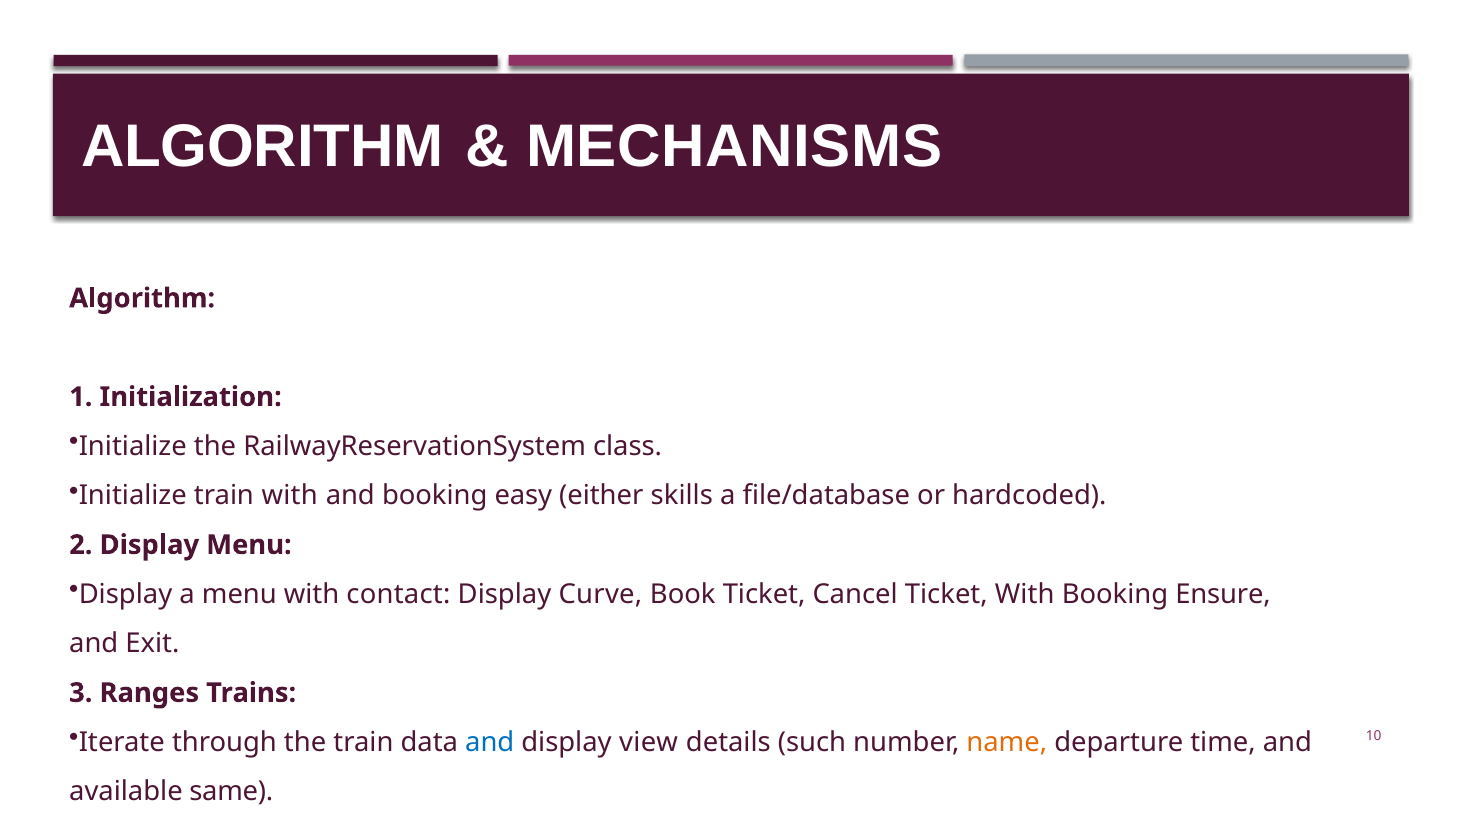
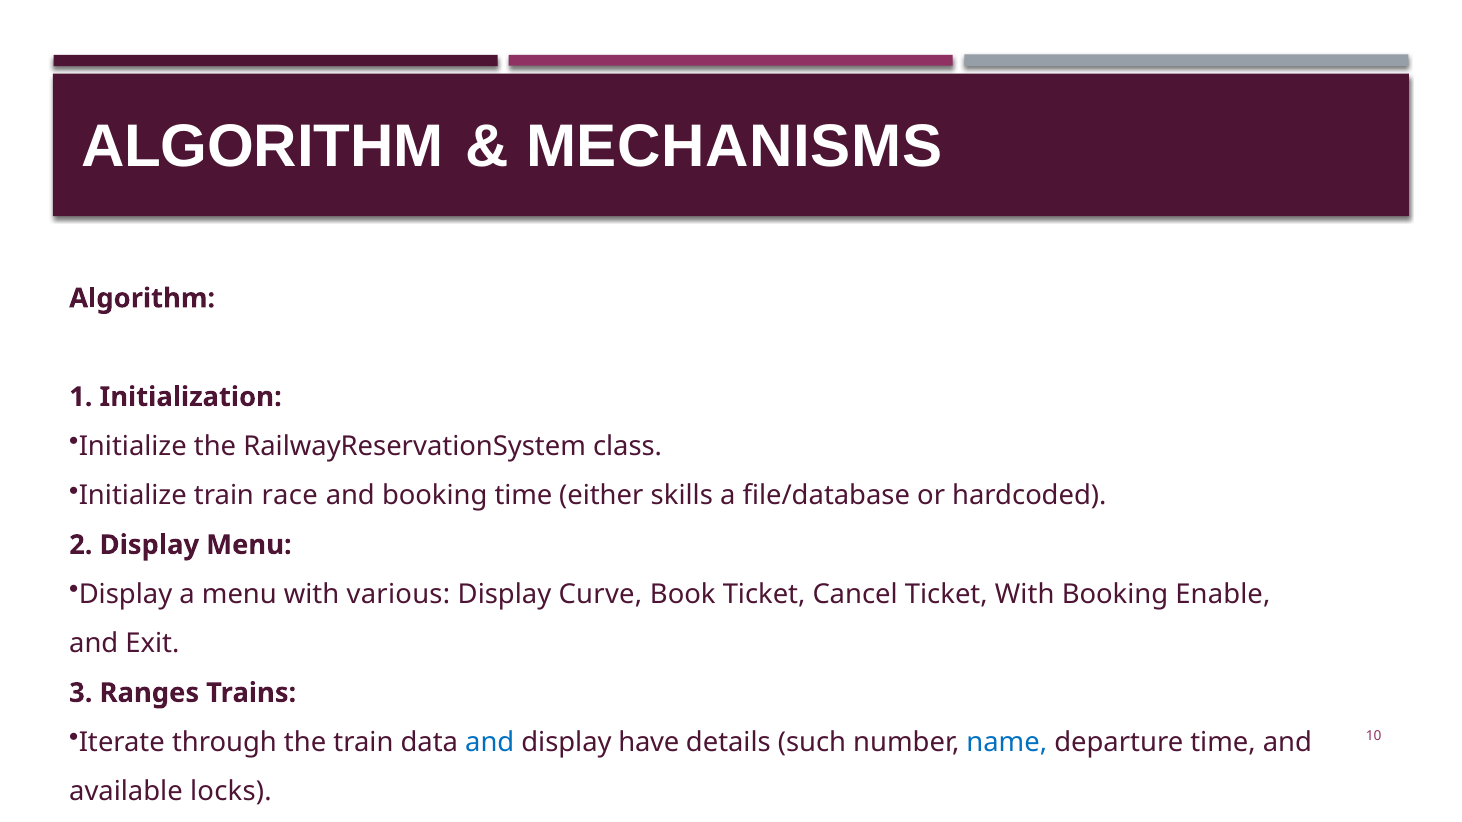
train with: with -> race (290, 496)
booking easy: easy -> time (523, 496)
contact: contact -> various (398, 594)
Ensure: Ensure -> Enable (1223, 594)
view: view -> have (649, 743)
name colour: orange -> blue (1007, 743)
same: same -> locks (231, 792)
